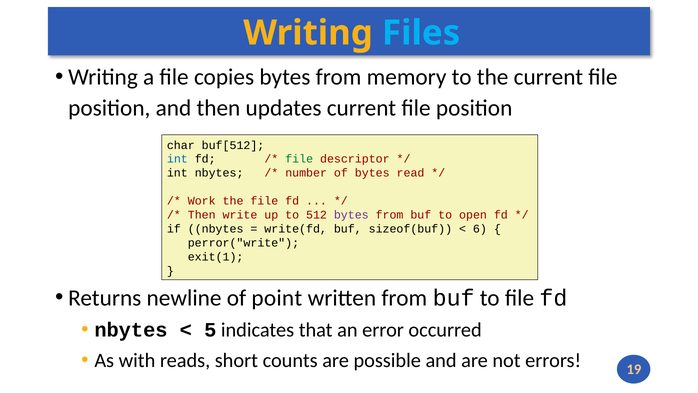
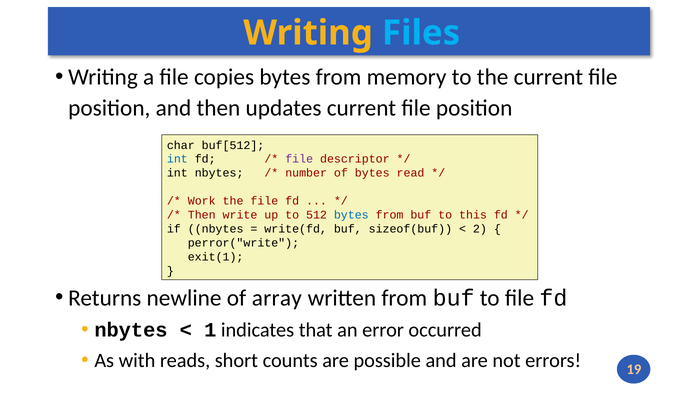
file colour: green -> purple (299, 159)
bytes colour: purple -> blue (351, 215)
open: open -> this (473, 215)
6: 6 -> 2 (480, 229)
point: point -> array (277, 298)
5: 5 -> 1 (210, 330)
